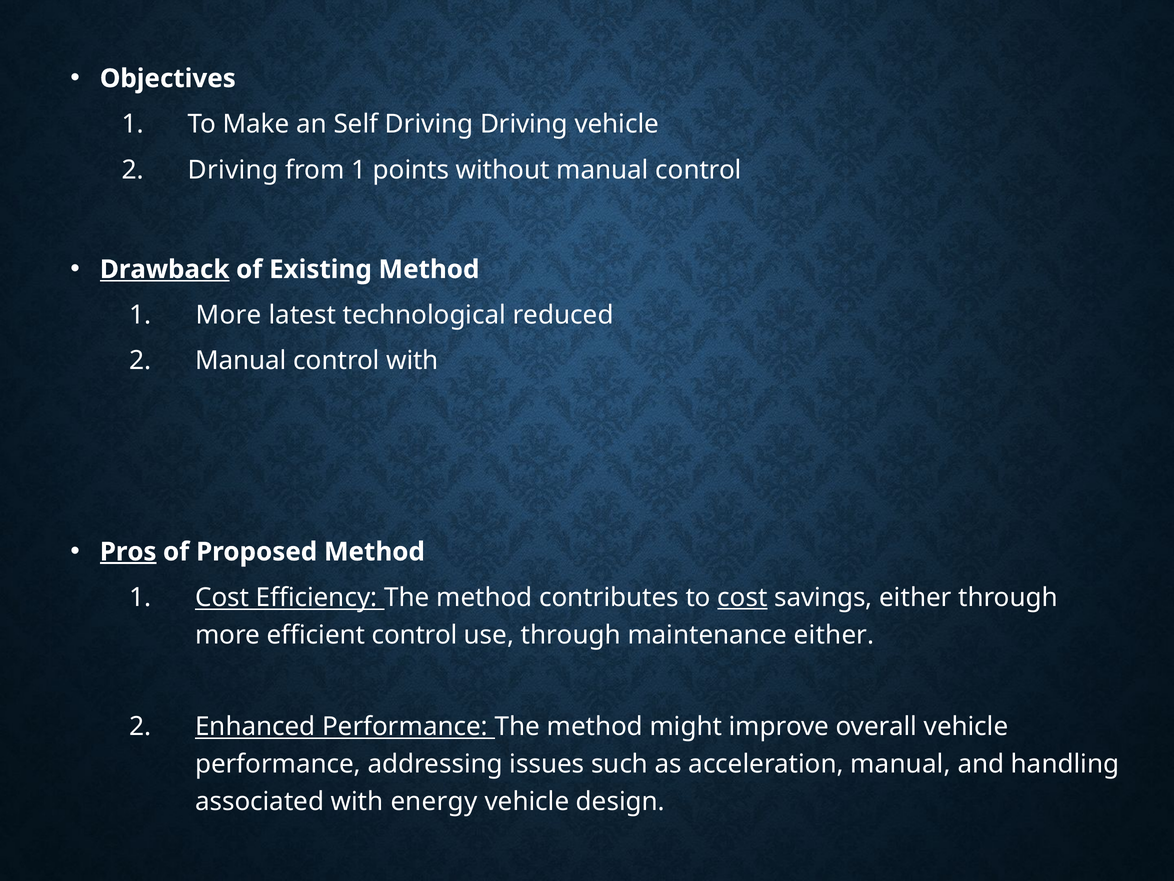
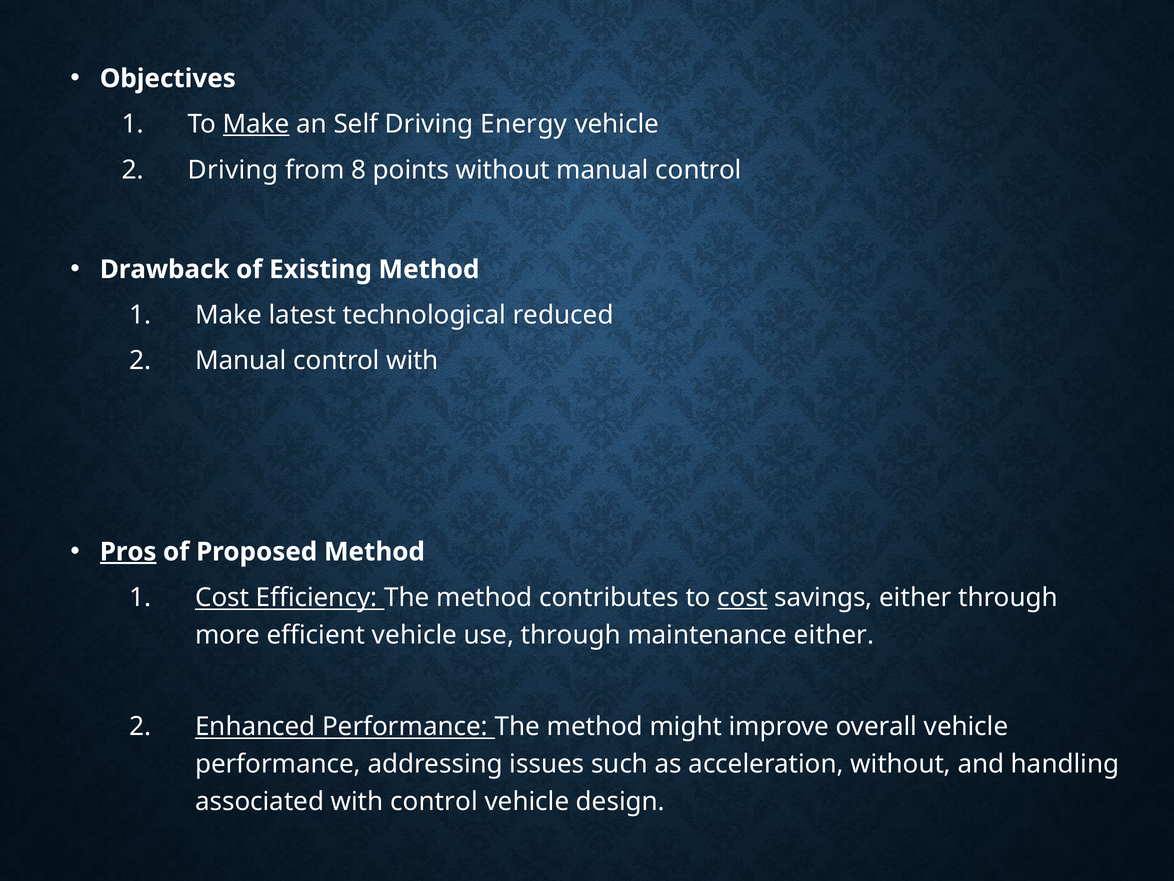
Make underline: none -> present (256, 124)
Driving Driving: Driving -> Energy (524, 124)
from 1: 1 -> 8 (359, 170)
Drawback underline: present -> none (165, 269)
More: More -> Make (229, 315)
efficient control: control -> vehicle (415, 635)
acceleration manual: manual -> without (901, 764)
with energy: energy -> control (434, 801)
